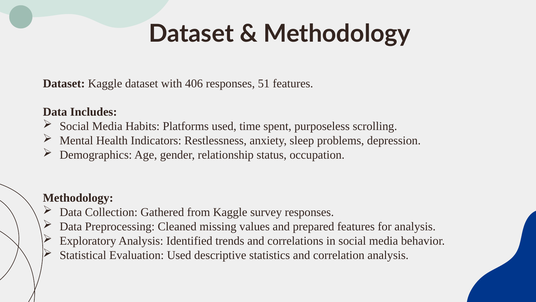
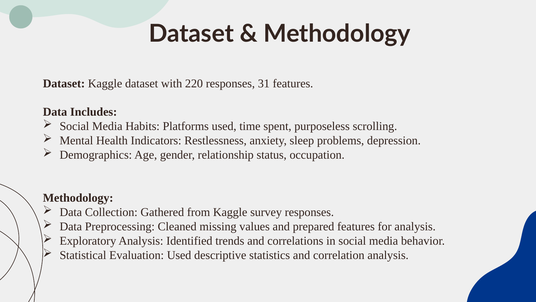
406: 406 -> 220 (194, 83)
51: 51 -> 31 (264, 83)
